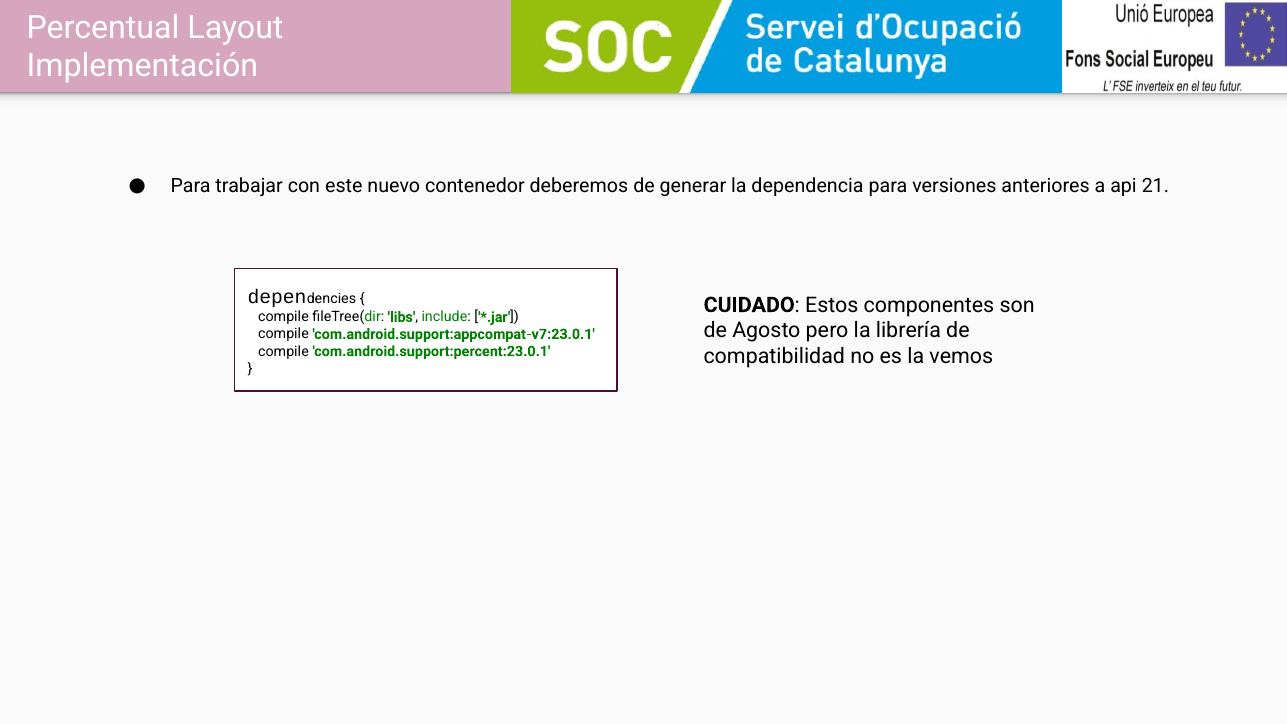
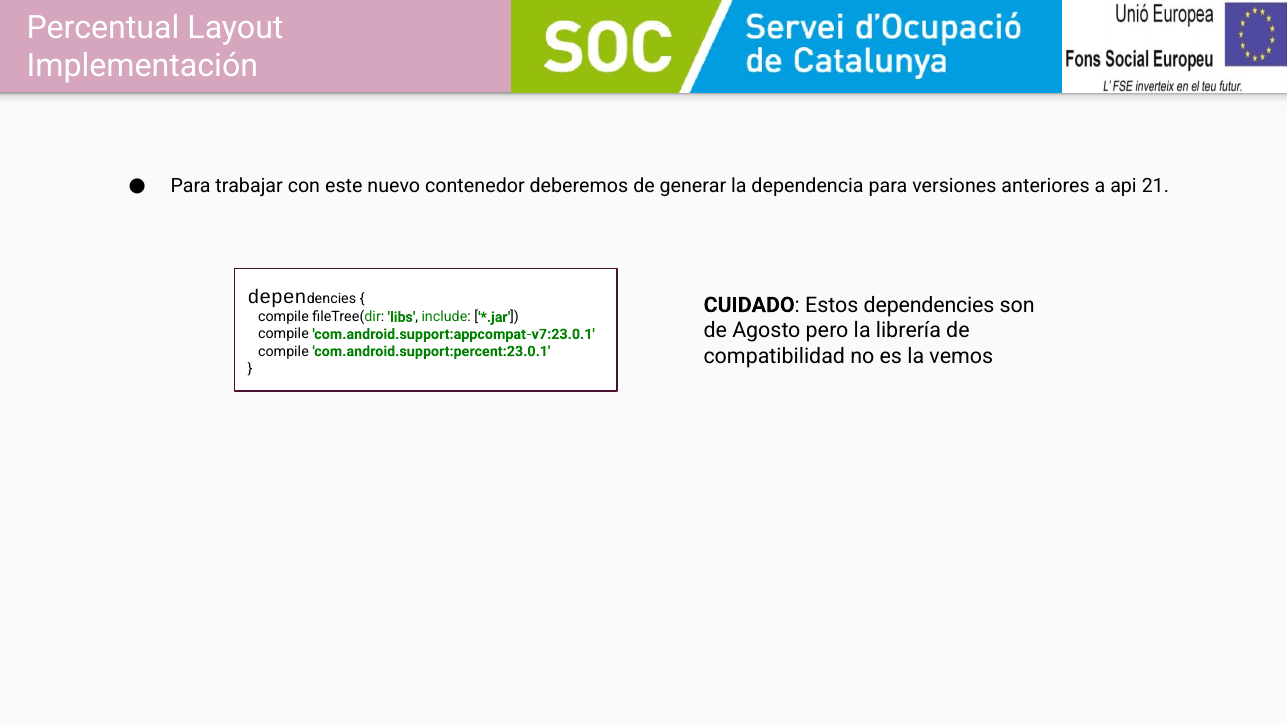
Estos componentes: componentes -> dependencies (929, 305)
